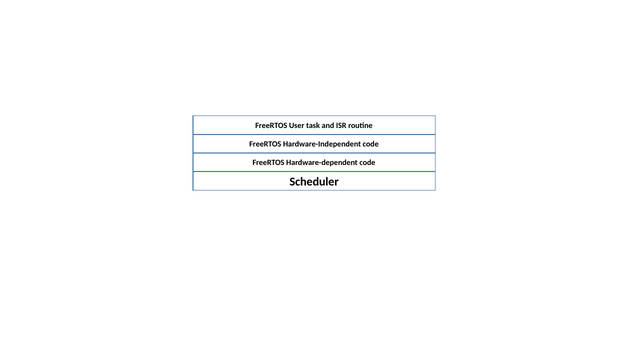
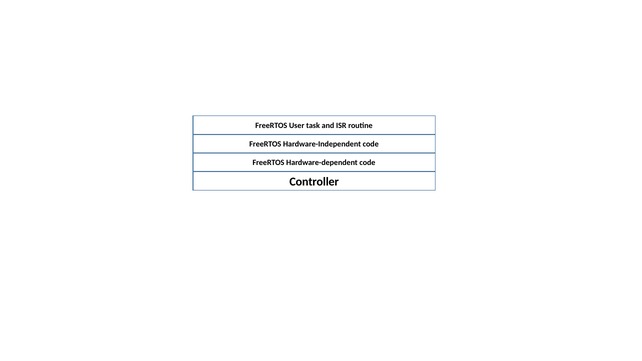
Scheduler: Scheduler -> Controller (314, 182)
